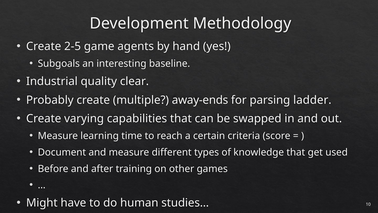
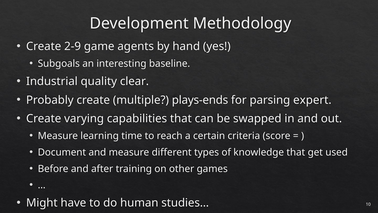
2-5: 2-5 -> 2-9 (73, 46)
away-ends: away-ends -> plays-ends (200, 100)
ladder: ladder -> expert (312, 100)
